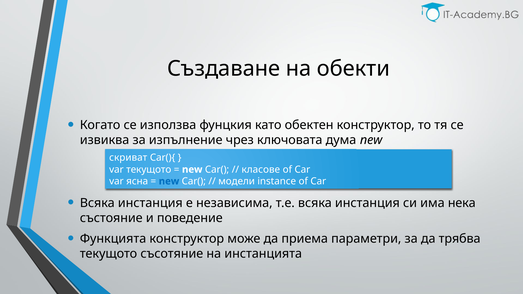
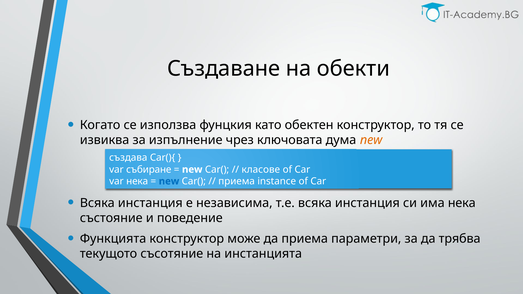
new colour: black -> orange (371, 140)
скриват: скриват -> създава (128, 158)
var текущото: текущото -> събиране (149, 170)
var ясна: ясна -> нека (137, 181)
модели: модели -> приема (237, 181)
